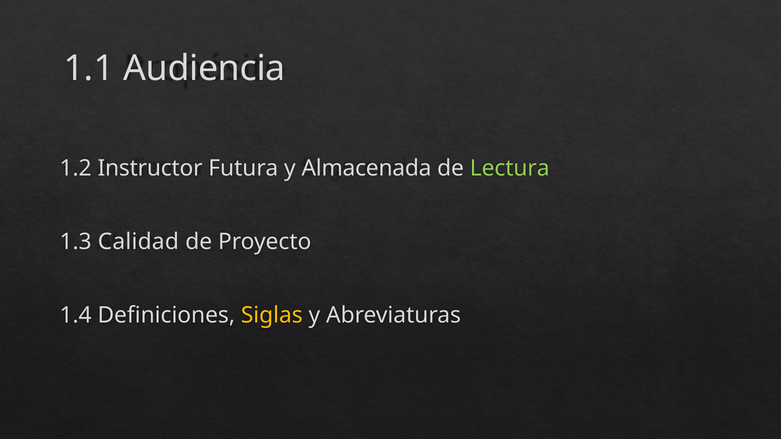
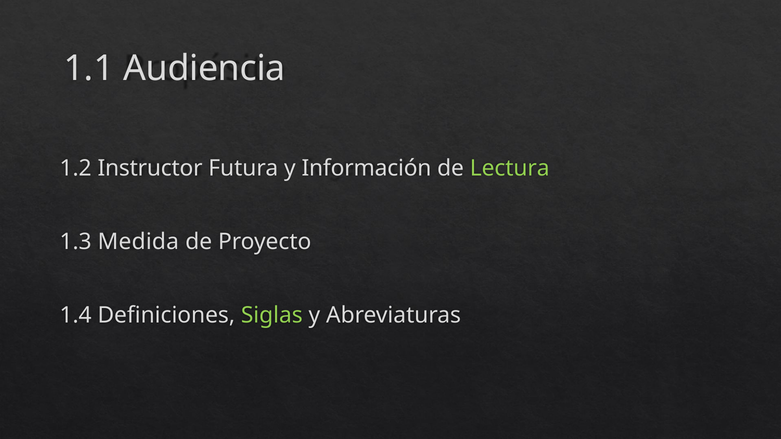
Almacenada: Almacenada -> Información (366, 168)
Calidad: Calidad -> Medida (138, 242)
Siglas colour: yellow -> light green (272, 316)
